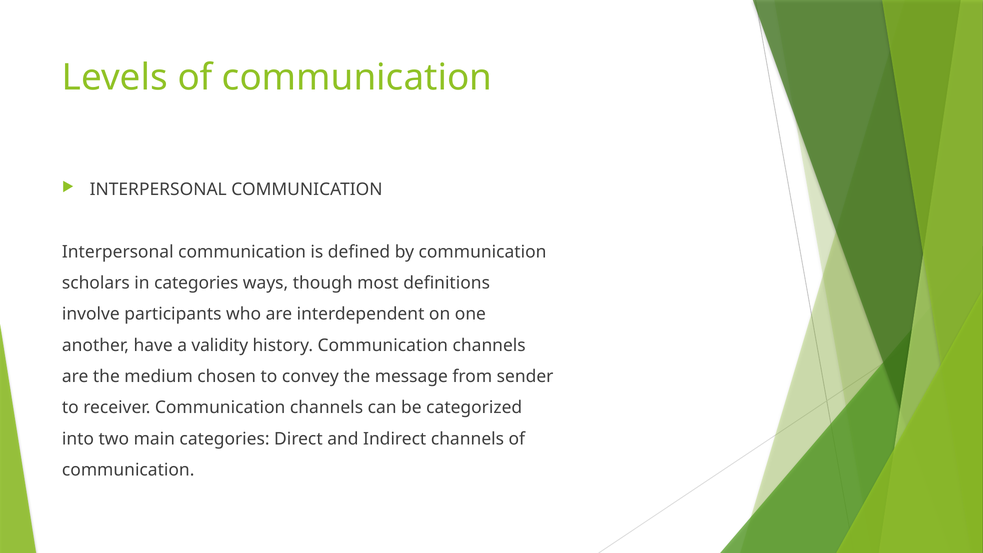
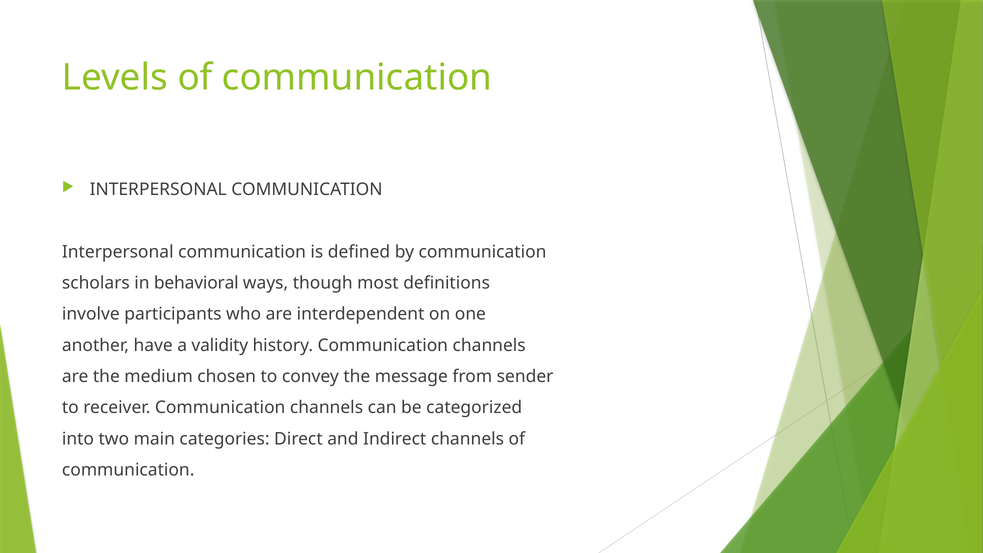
in categories: categories -> behavioral (196, 283)
